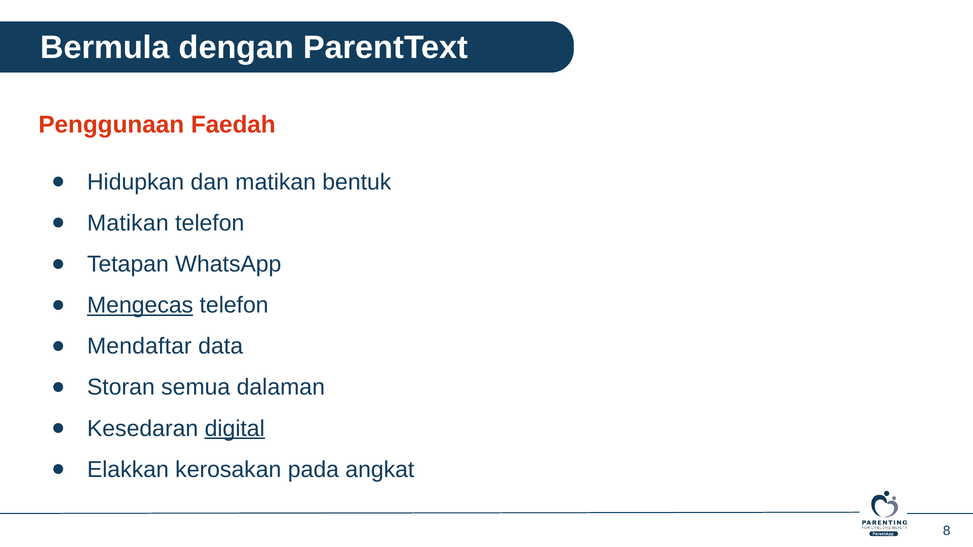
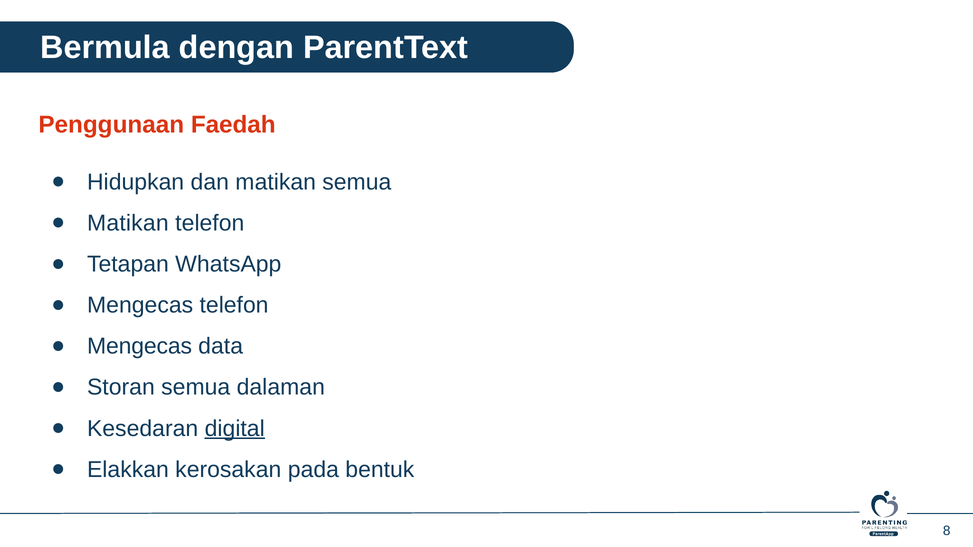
matikan bentuk: bentuk -> semua (357, 182)
Mengecas underline: present -> none (140, 305)
Mendaftar: Mendaftar -> Mengecas (140, 346)
angkat: angkat -> bentuk (380, 470)
